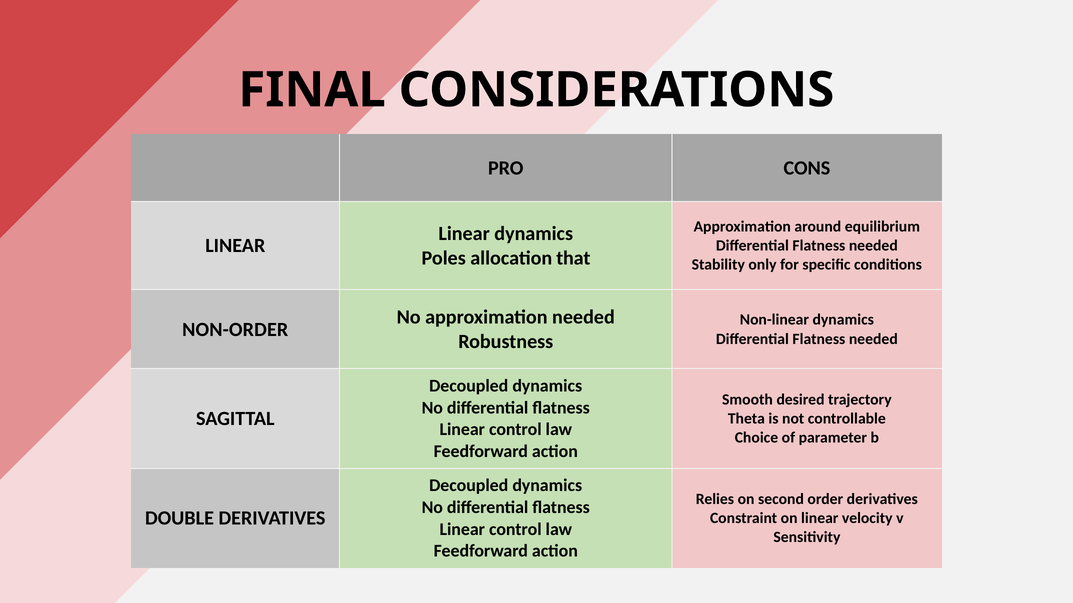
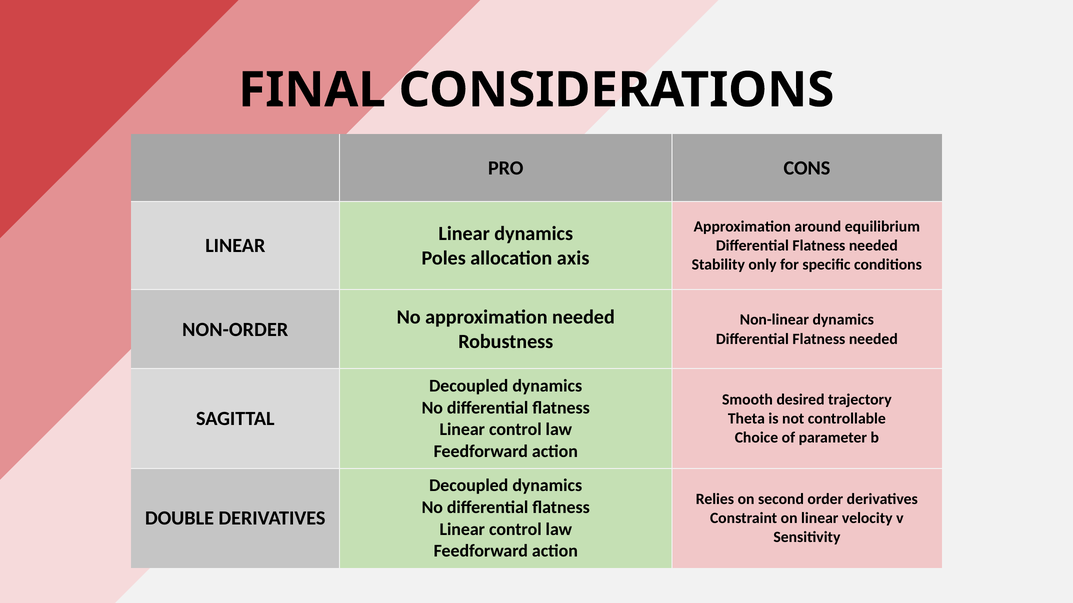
that: that -> axis (573, 258)
